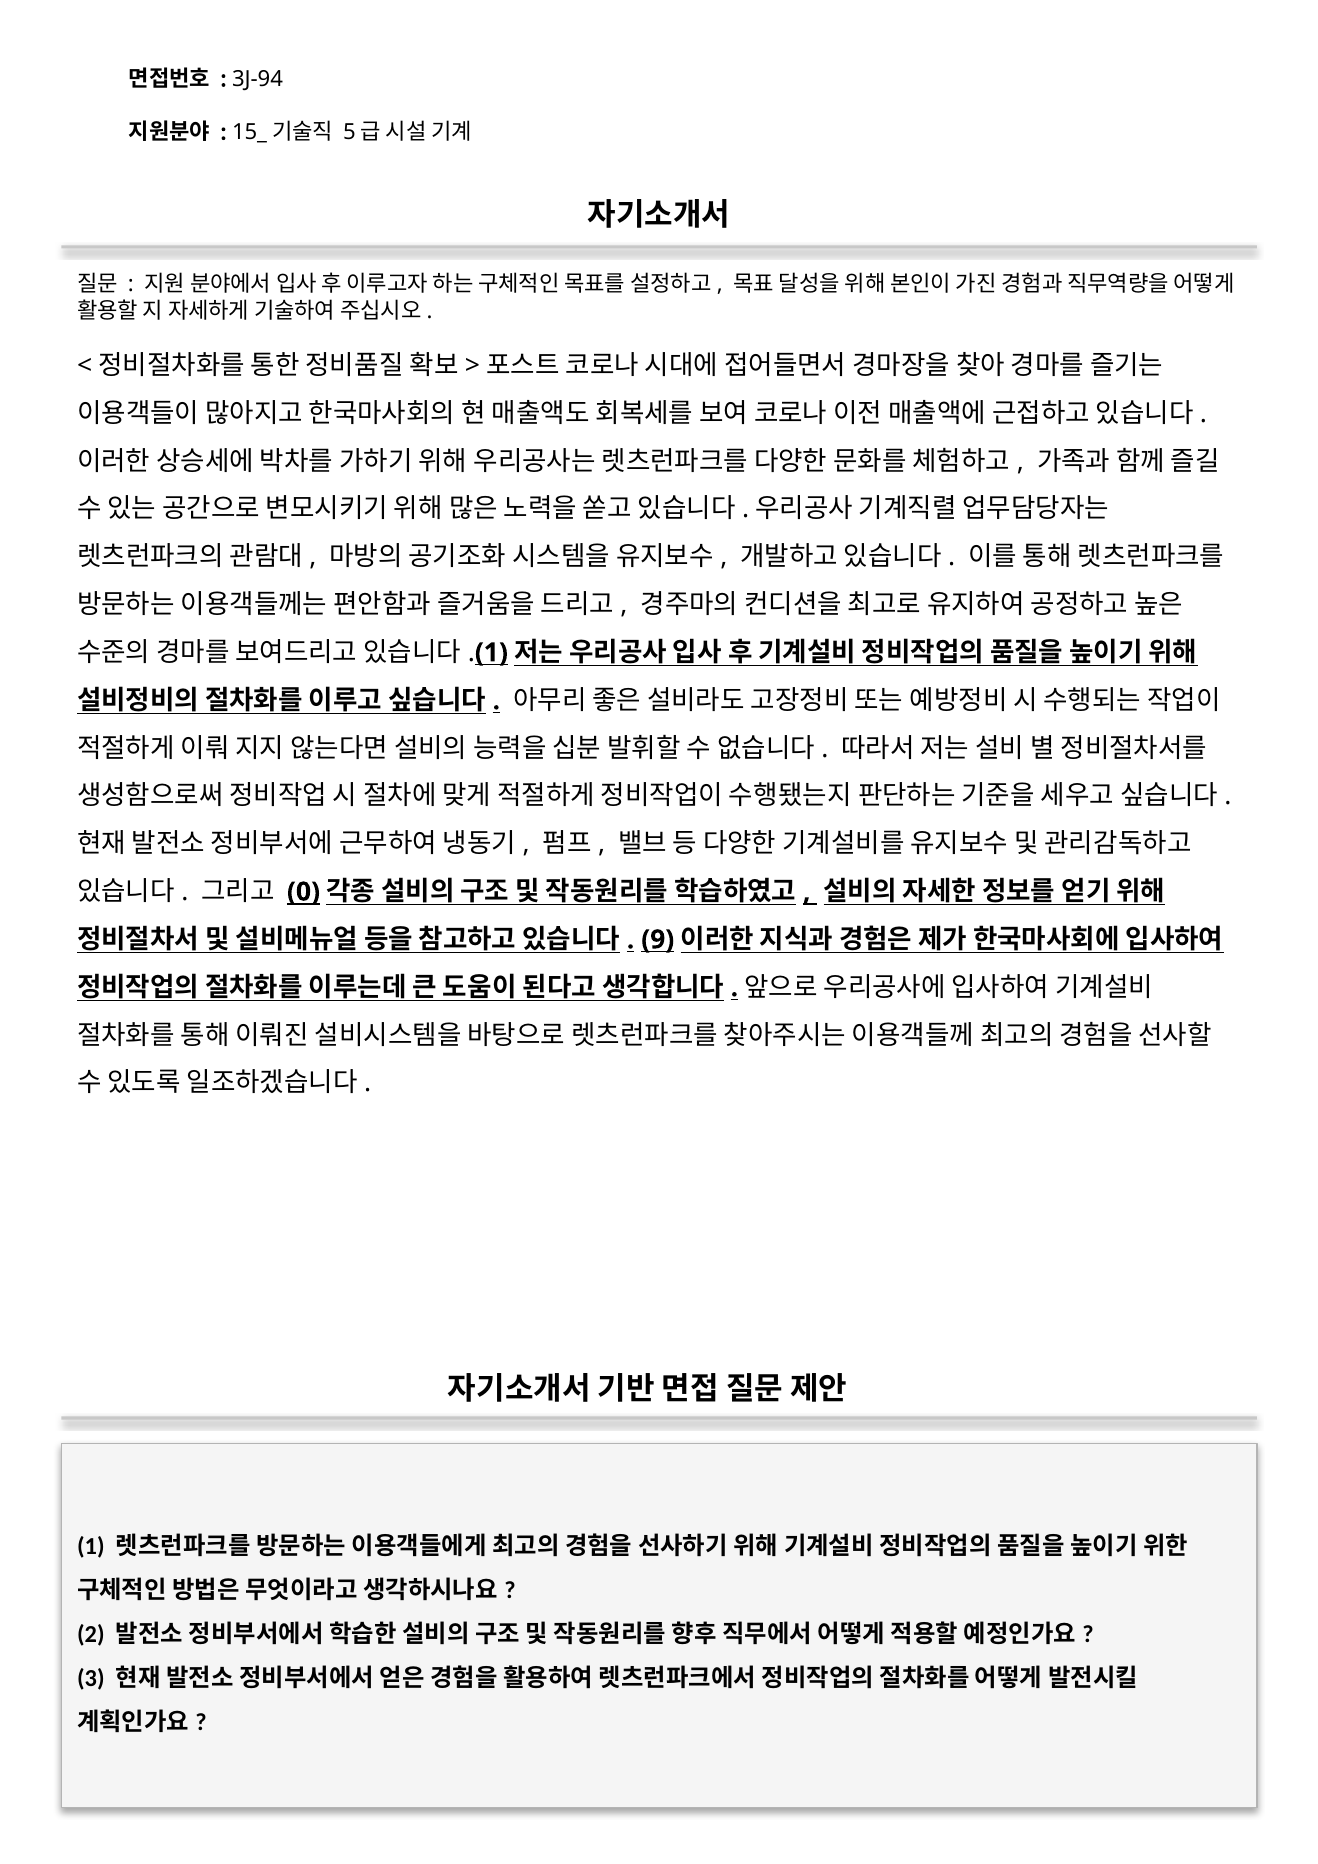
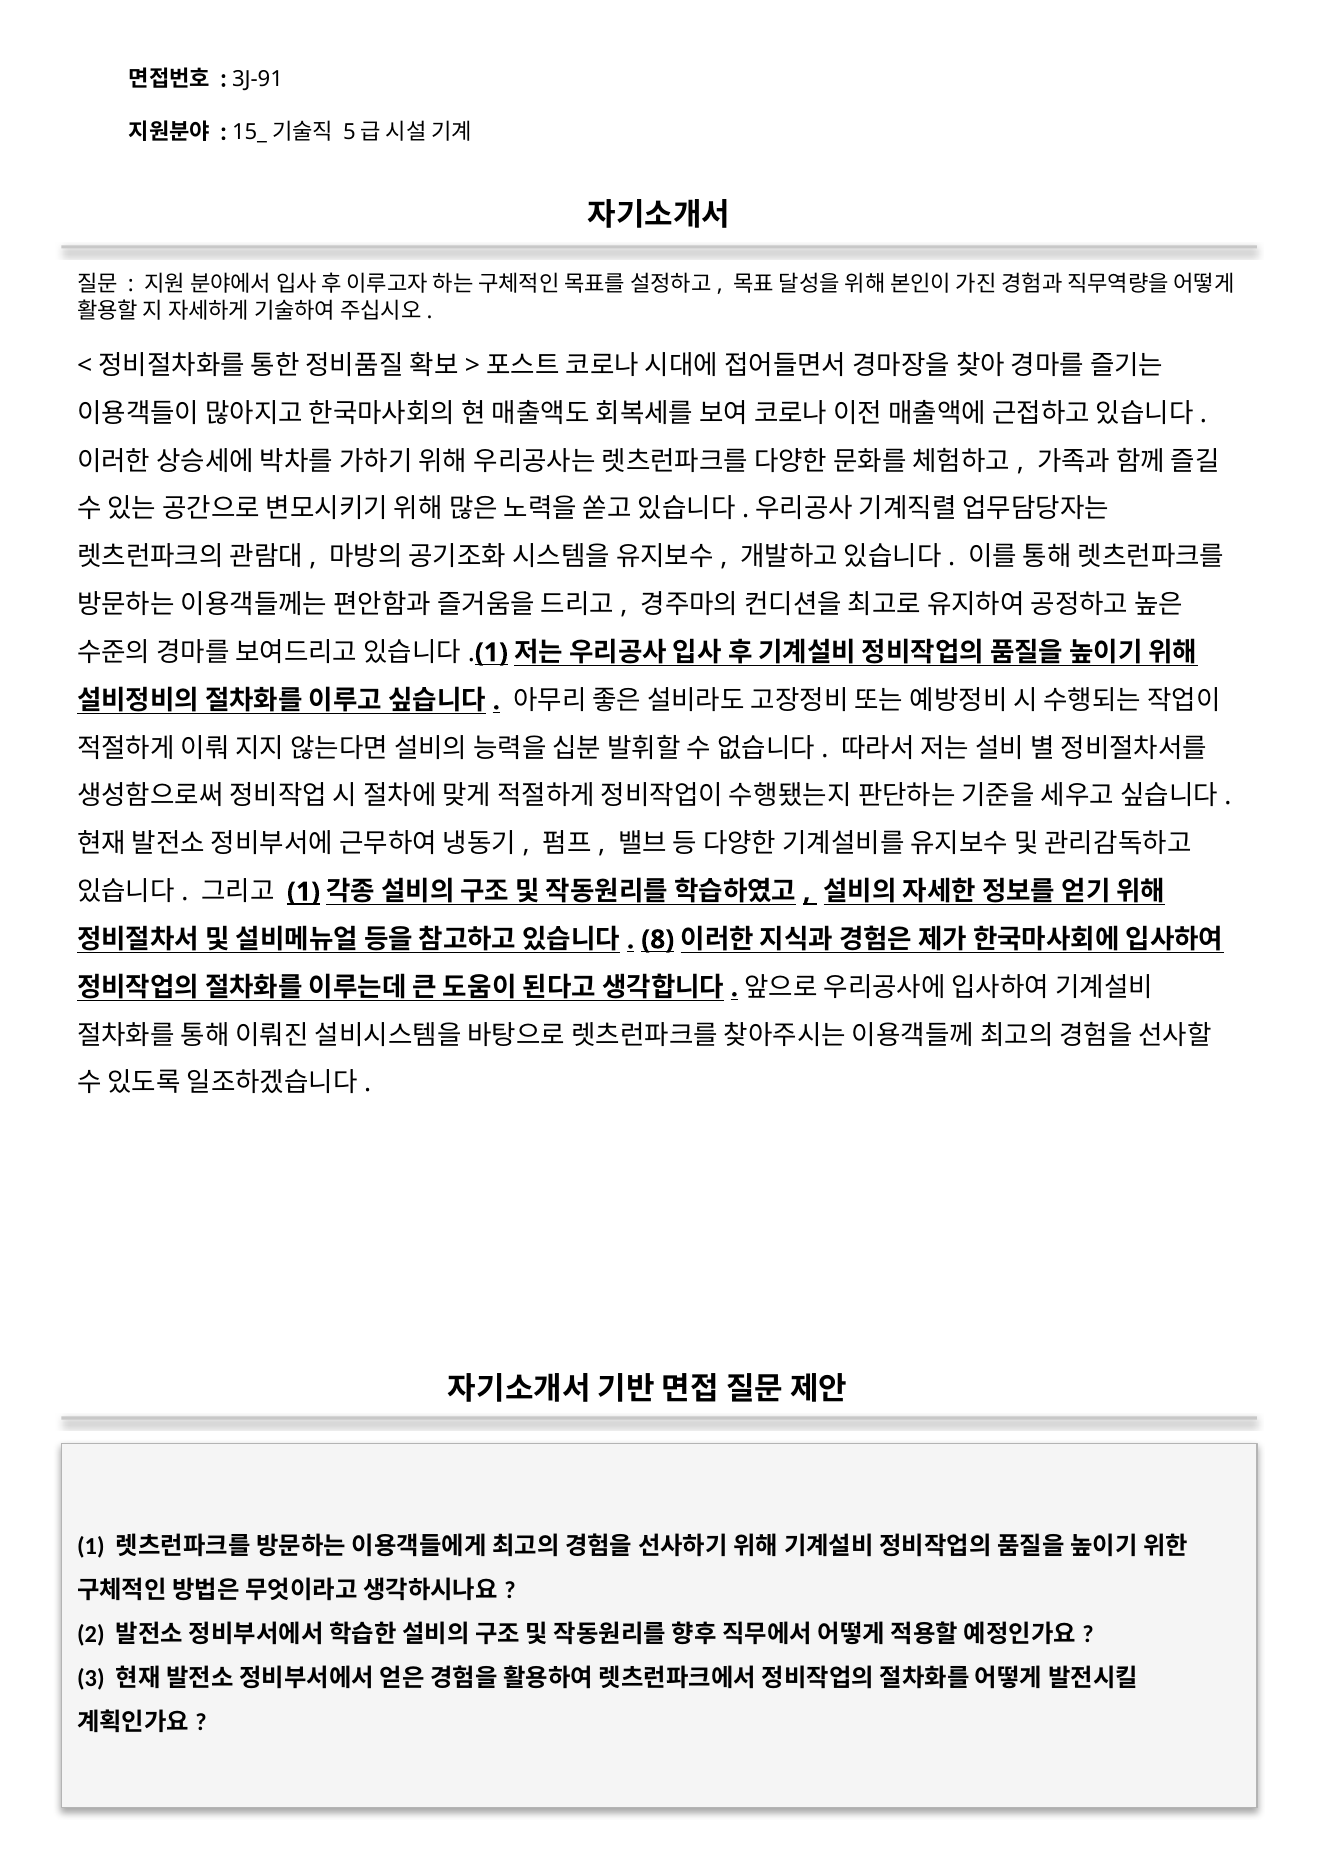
3J-94: 3J-94 -> 3J-91 (258, 79)
0: 0 -> 1 (304, 892)
9: 9 -> 8 (658, 940)
